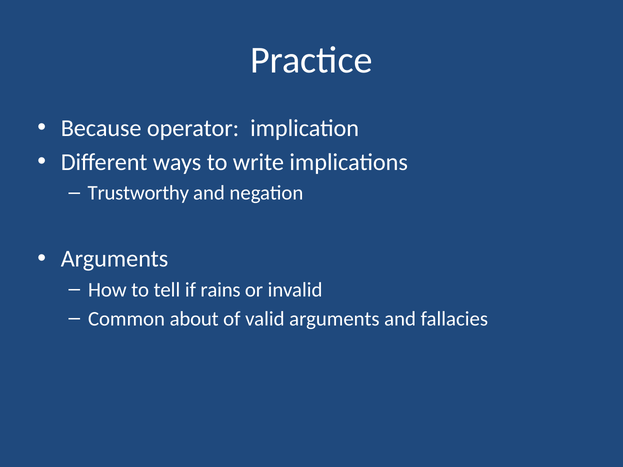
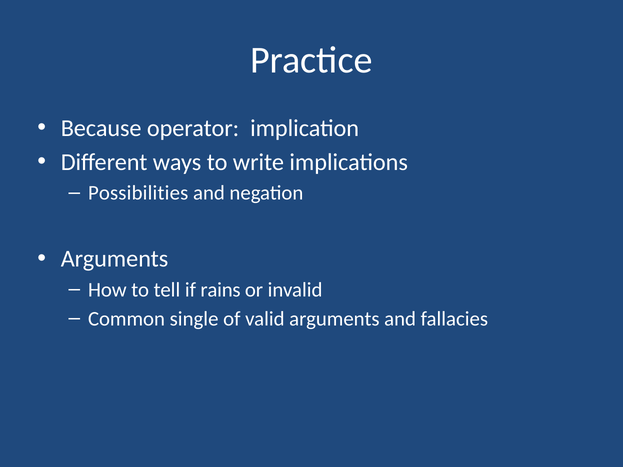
Trustworthy: Trustworthy -> Possibilities (138, 193)
about: about -> single (194, 319)
